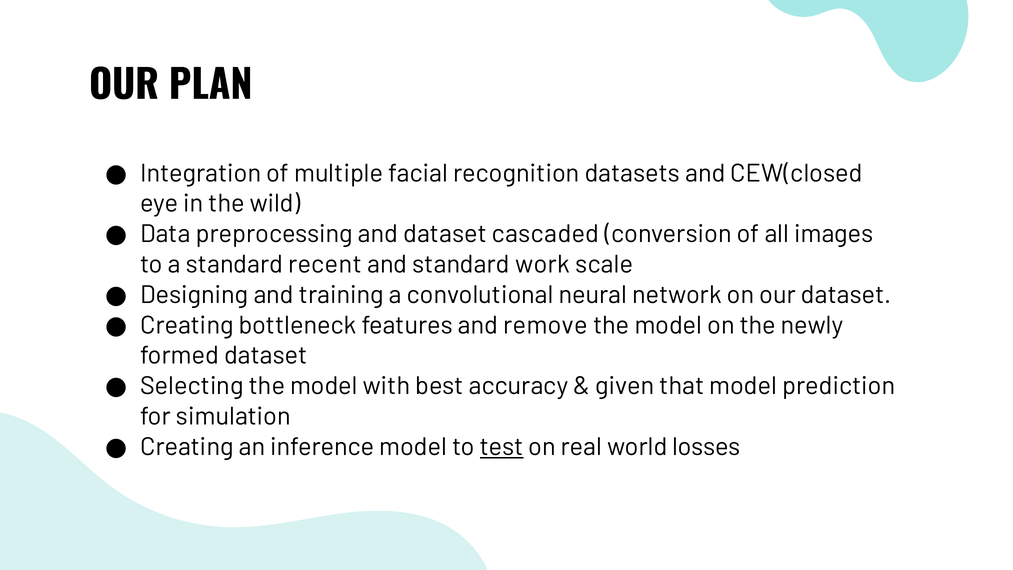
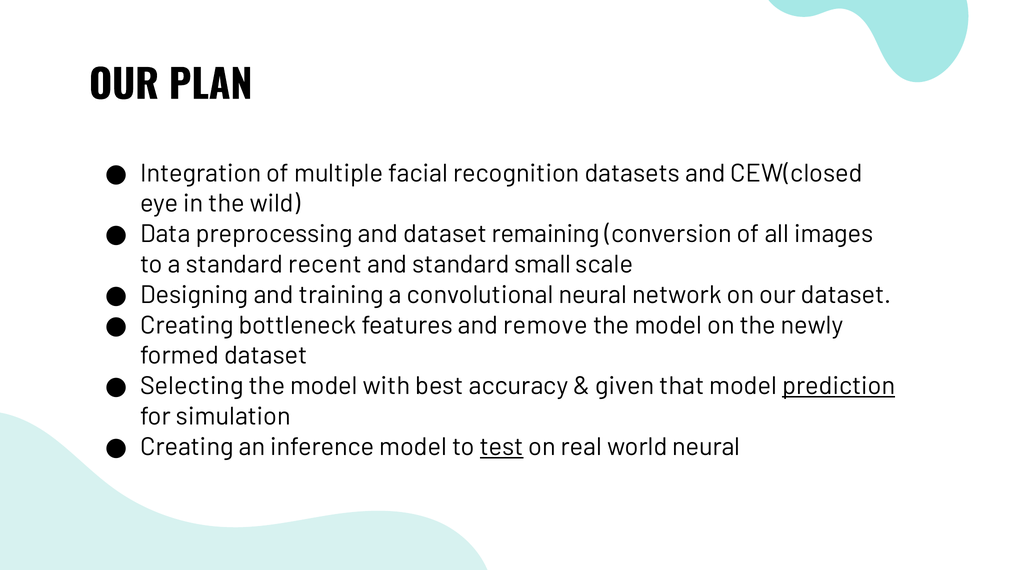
cascaded: cascaded -> remaining (546, 234)
work: work -> small (543, 264)
prediction underline: none -> present (839, 386)
world losses: losses -> neural (706, 447)
